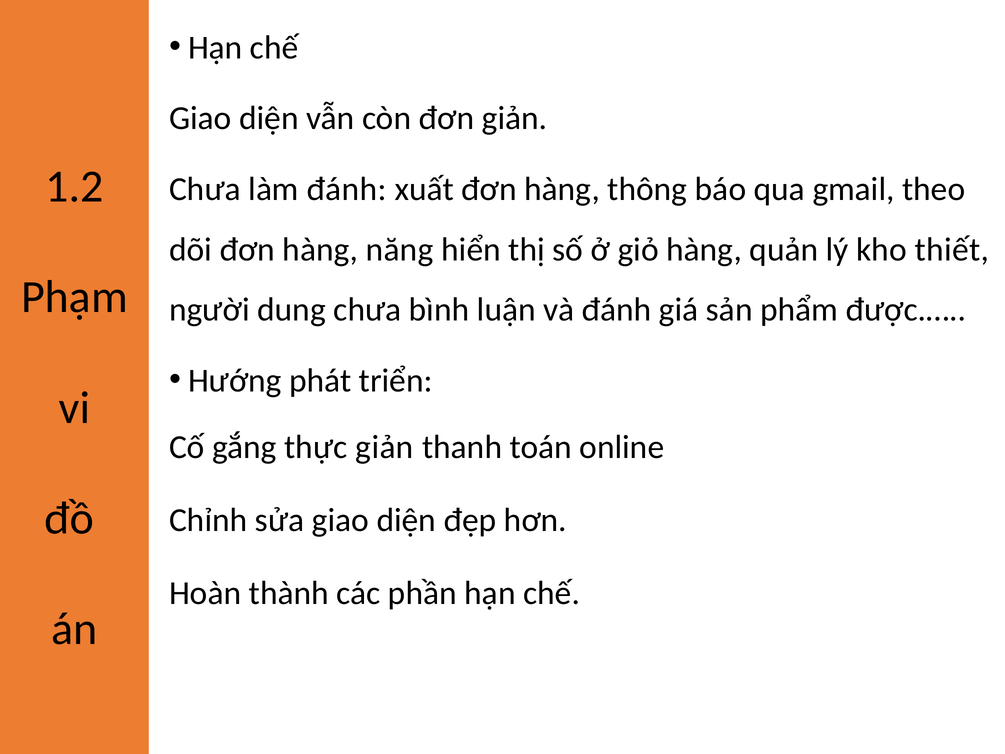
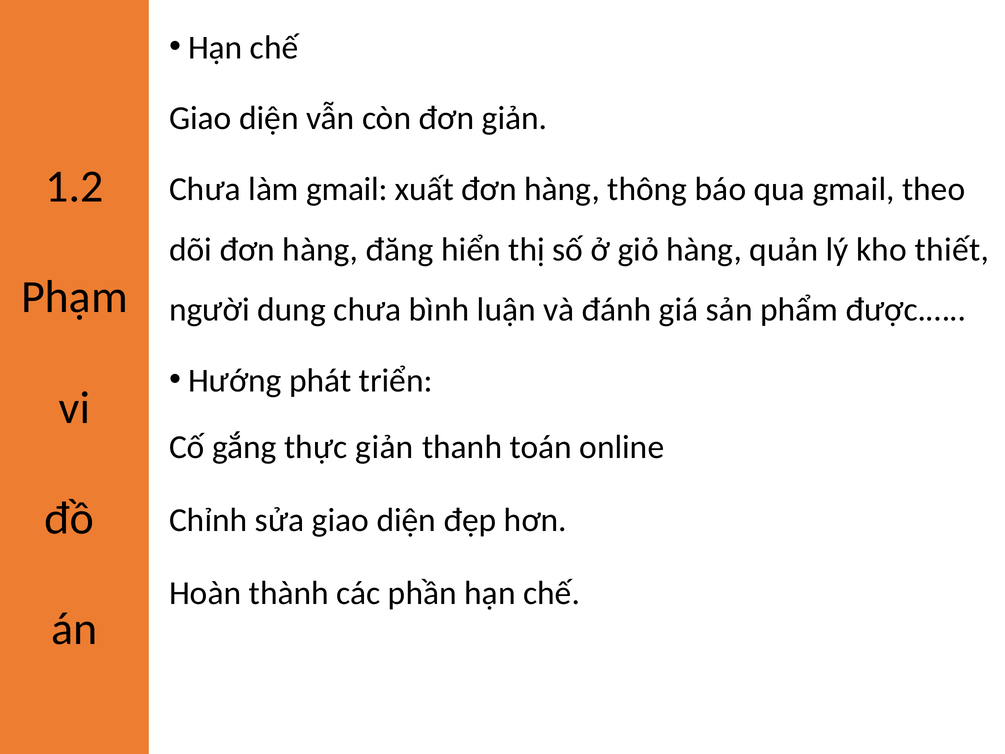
làm đánh: đánh -> gmail (347, 189)
năng: năng -> đăng (400, 249)
